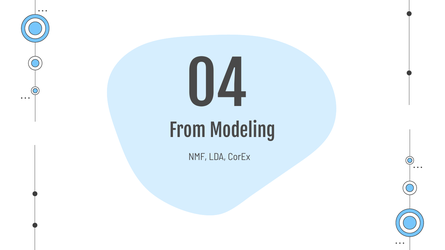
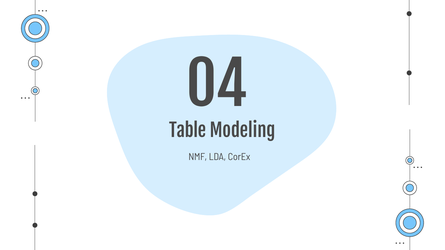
From: From -> Table (188, 131)
